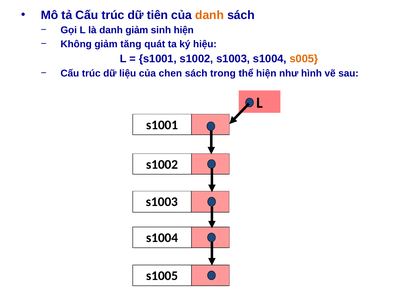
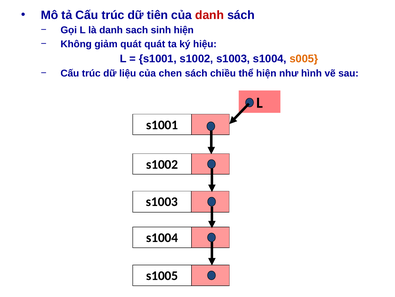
danh colour: orange -> red (210, 15)
danh giảm: giảm -> sach (137, 30)
giảm tăng: tăng -> quát (131, 44)
trong: trong -> chiều (223, 73)
